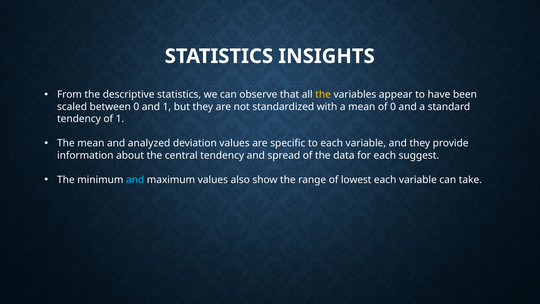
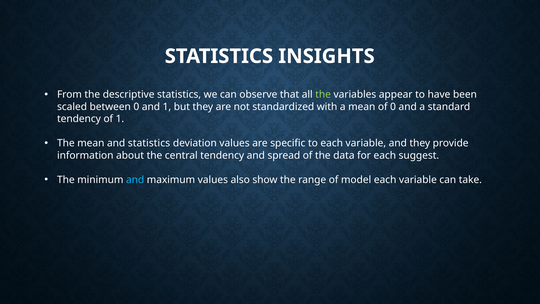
the colour: yellow -> light green (323, 95)
and analyzed: analyzed -> statistics (149, 143)
lowest: lowest -> model (356, 180)
